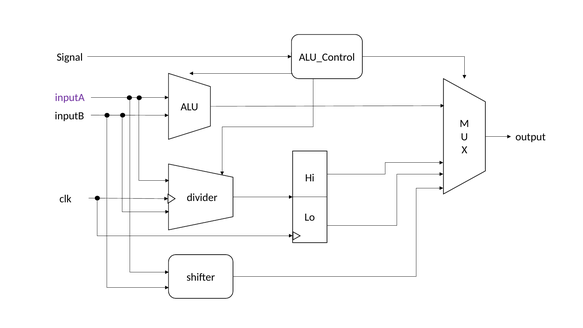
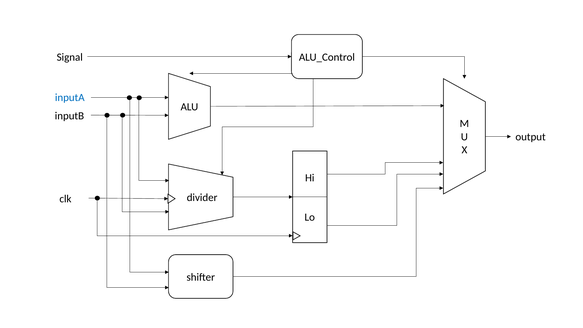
inputA colour: purple -> blue (70, 97)
